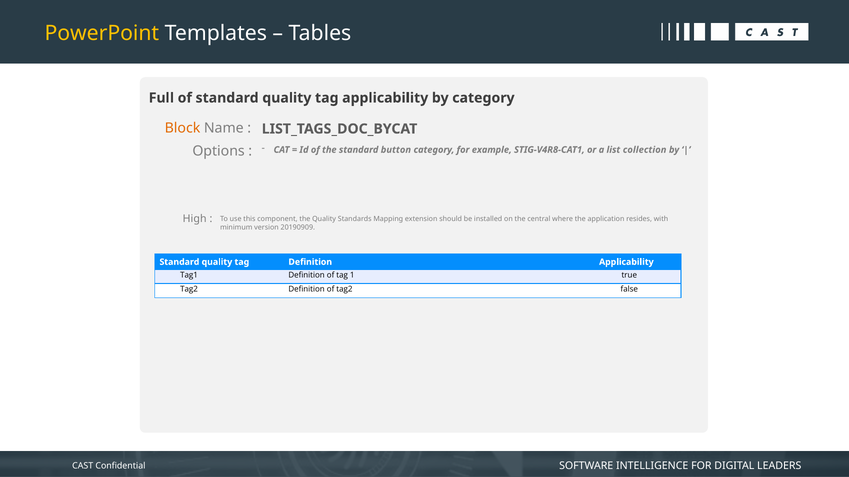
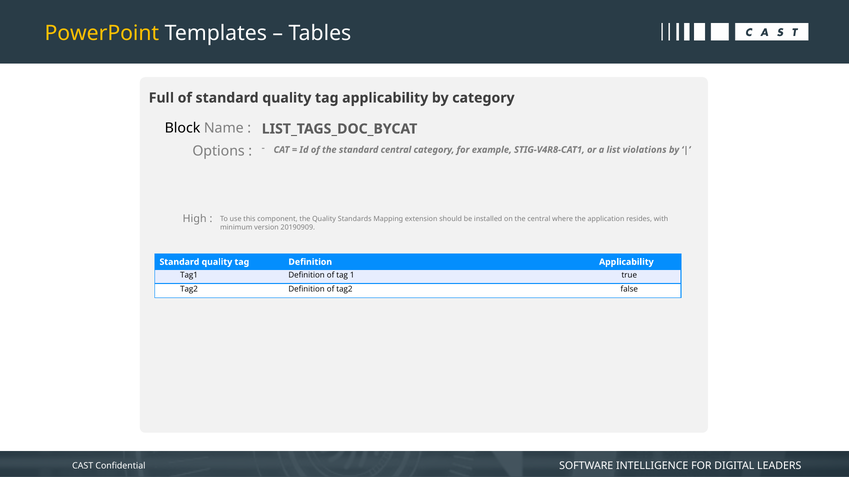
Block colour: orange -> black (183, 128)
standard button: button -> central (396, 150)
collection: collection -> violations (645, 150)
